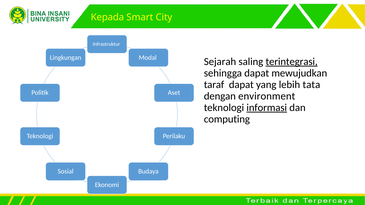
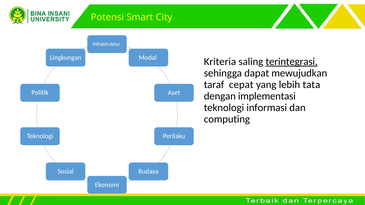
Kepada: Kepada -> Potensi (107, 17)
Sejarah: Sejarah -> Kriteria (220, 62)
taraf dapat: dapat -> cepat (241, 85)
environment: environment -> implementasi (267, 96)
informasi underline: present -> none (267, 108)
